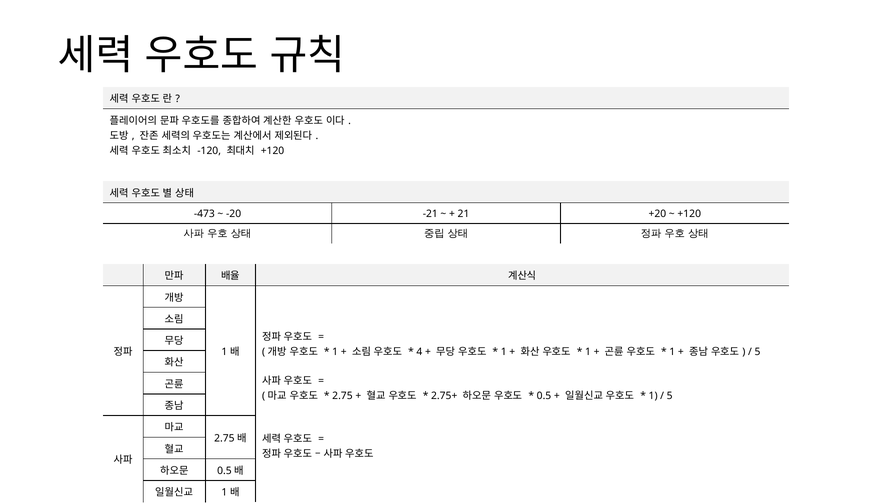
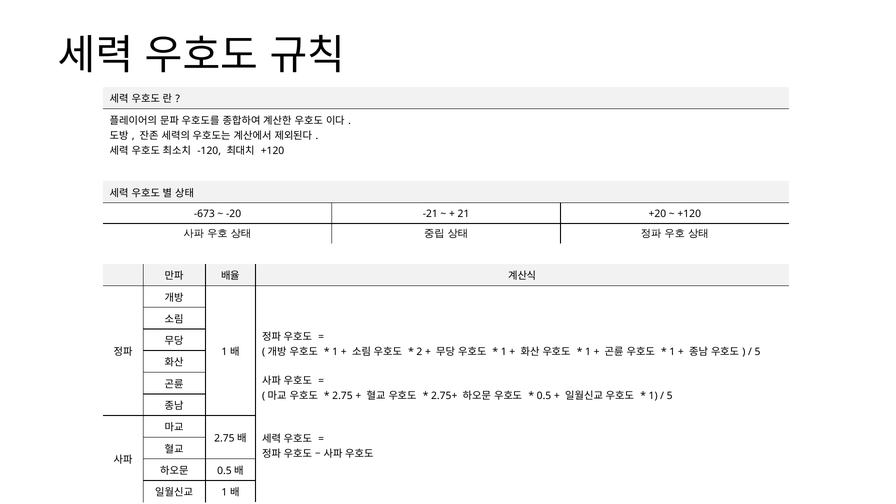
-473: -473 -> -673 (204, 214)
4: 4 -> 2 (419, 352)
